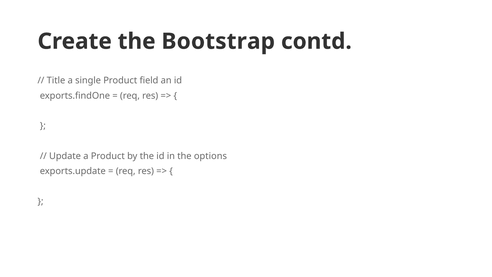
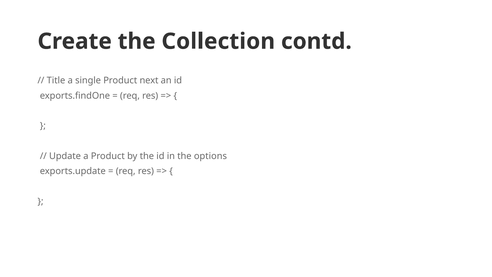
Bootstrap: Bootstrap -> Collection (218, 41)
field: field -> next (149, 80)
